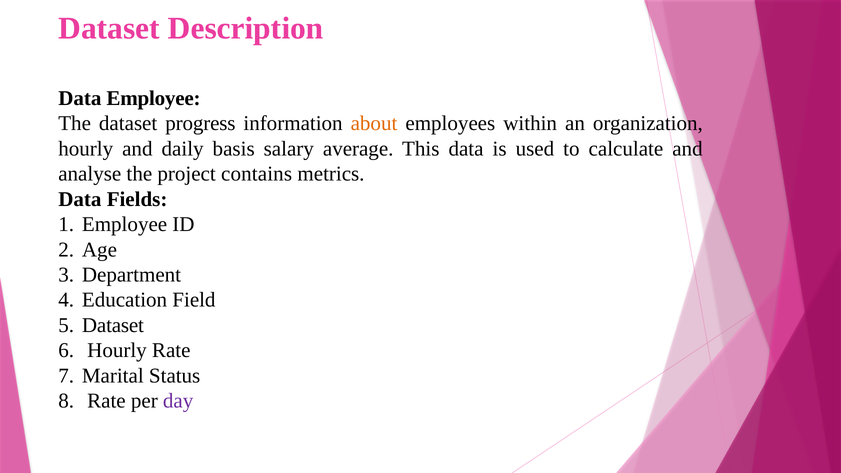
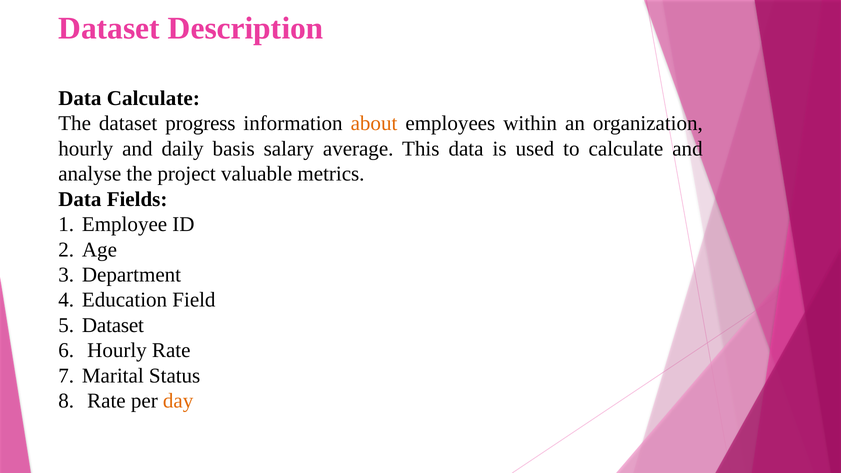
Data Employee: Employee -> Calculate (153, 98)
contains: contains -> valuable (257, 174)
day colour: purple -> orange (178, 401)
